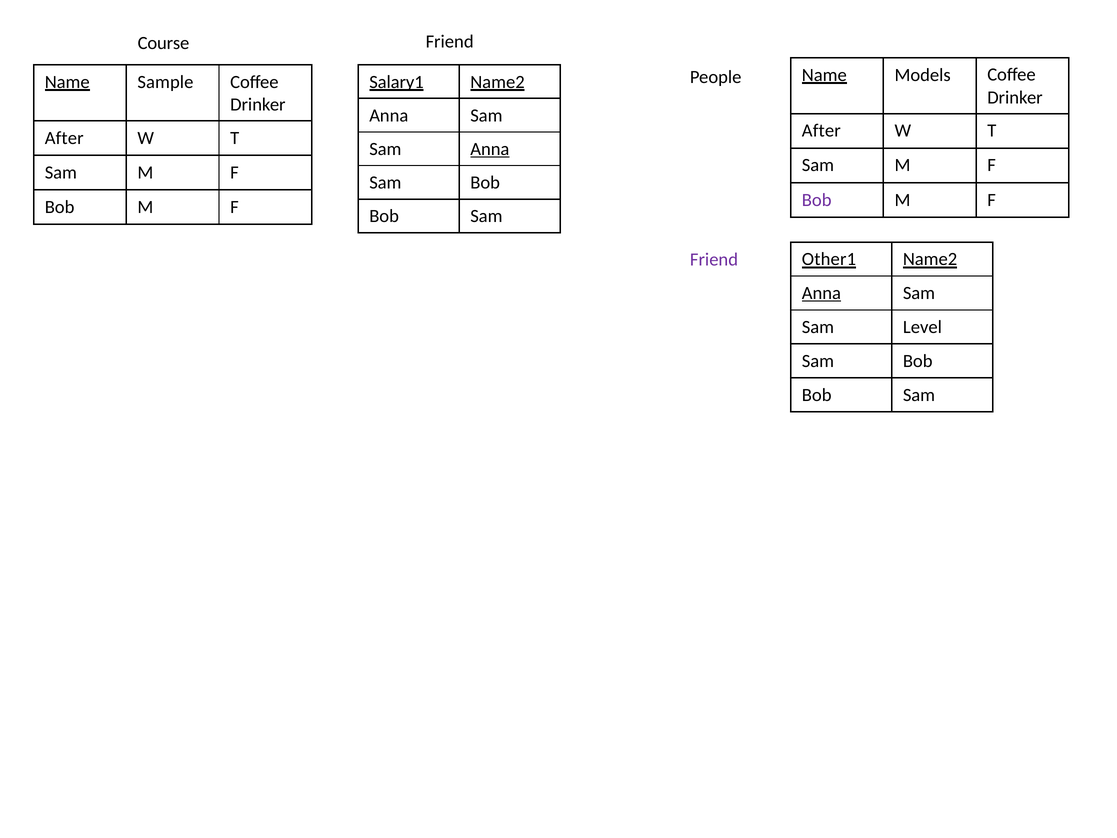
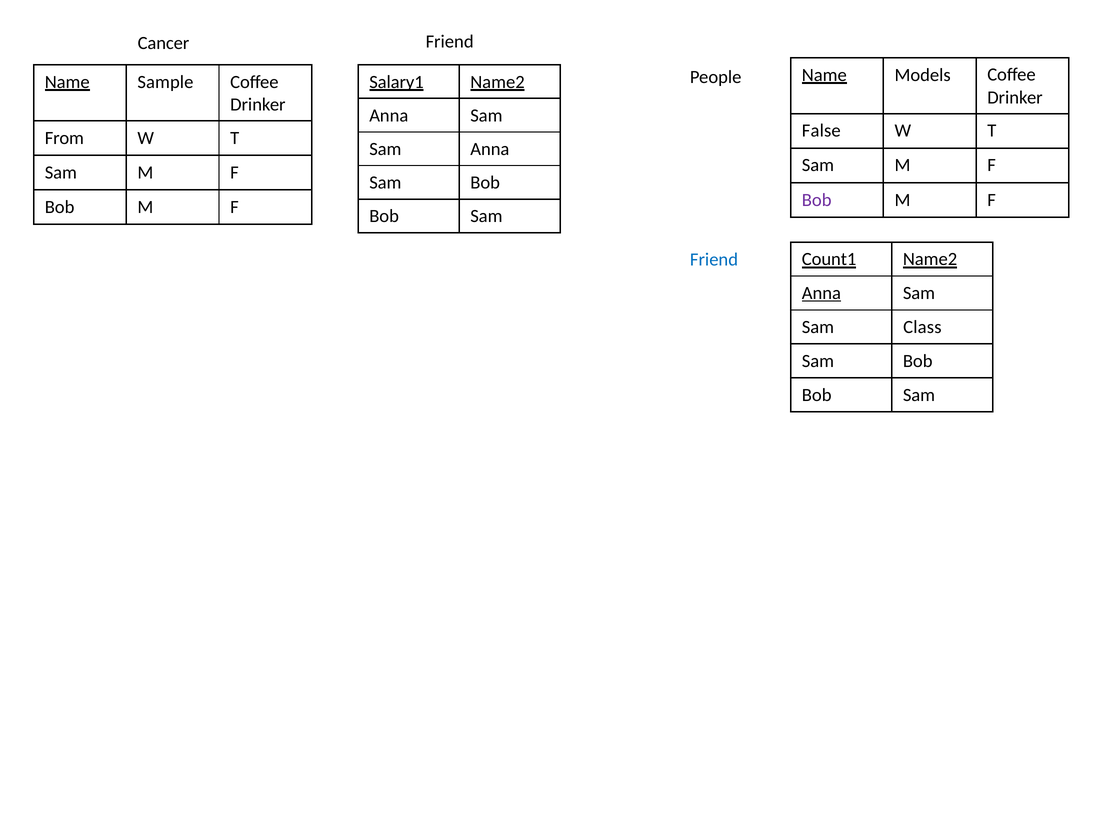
Course: Course -> Cancer (163, 43)
After: After -> False (821, 131)
After: After -> From (64, 138)
Anna underline: present -> none (490, 149)
Other1: Other1 -> Count1 (829, 259)
Friend colour: purple -> blue (714, 259)
Level: Level -> Class (922, 327)
